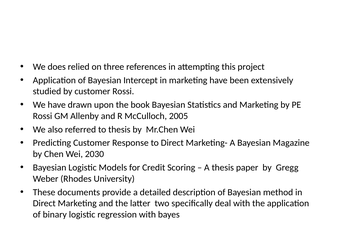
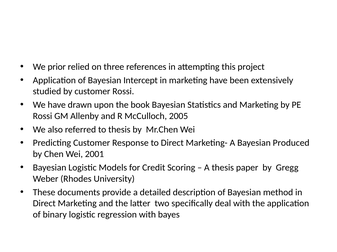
does: does -> prior (57, 67)
Magazine: Magazine -> Produced (291, 143)
2030: 2030 -> 2001 (94, 155)
